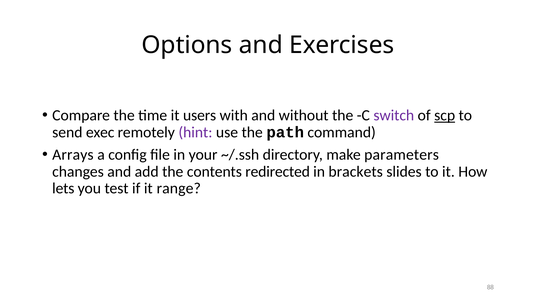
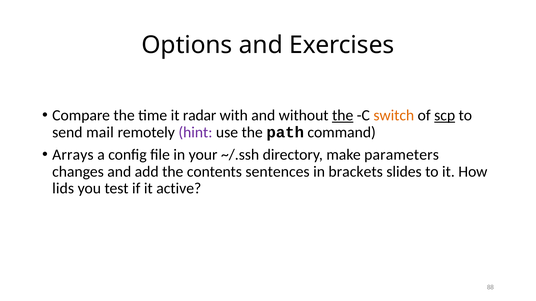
users: users -> radar (200, 116)
the underline: none -> present (343, 116)
switch colour: purple -> orange (394, 116)
exec: exec -> mail (100, 133)
redirected: redirected -> sentences (278, 172)
lets: lets -> lids (63, 189)
range: range -> active (179, 189)
